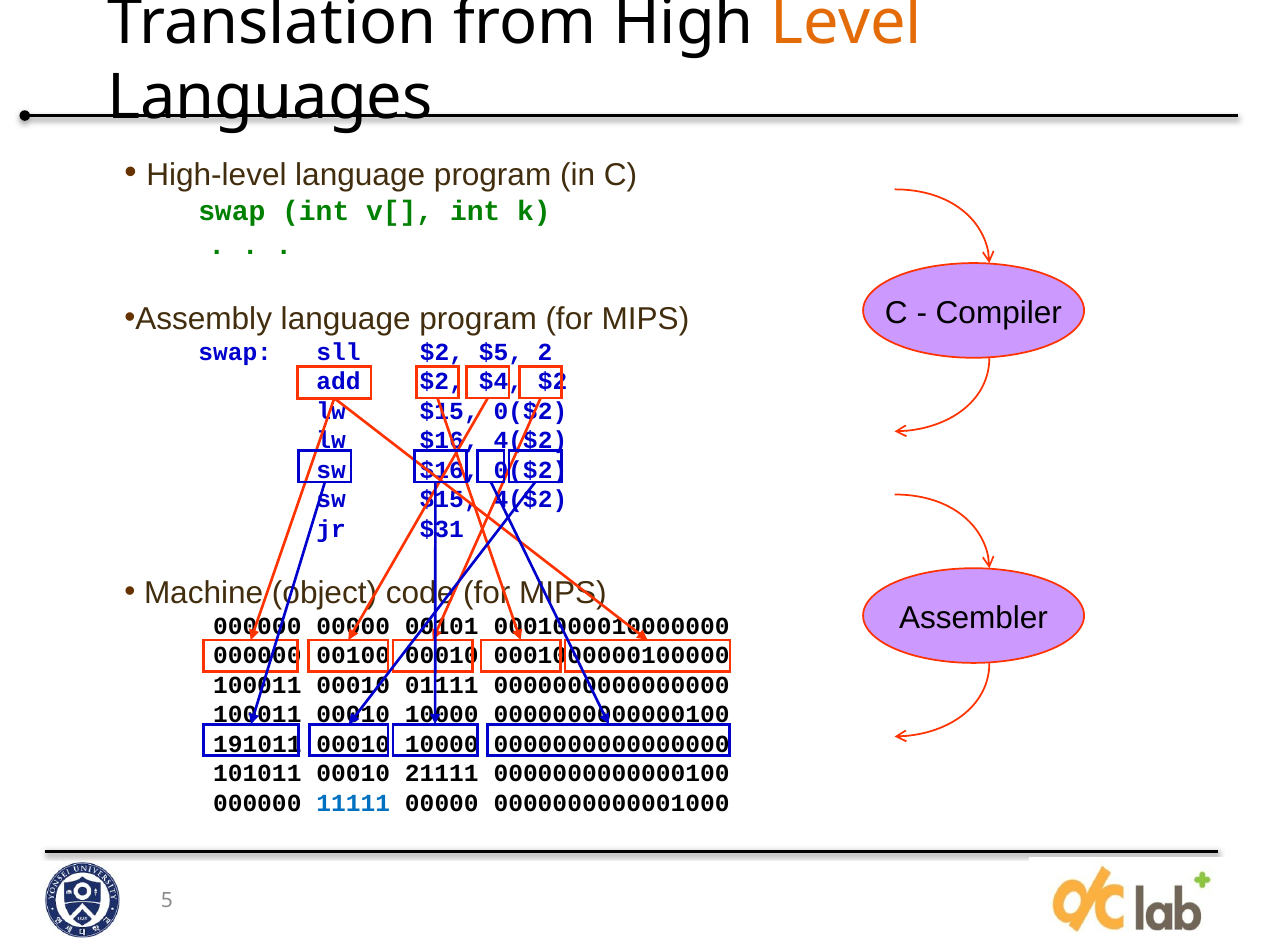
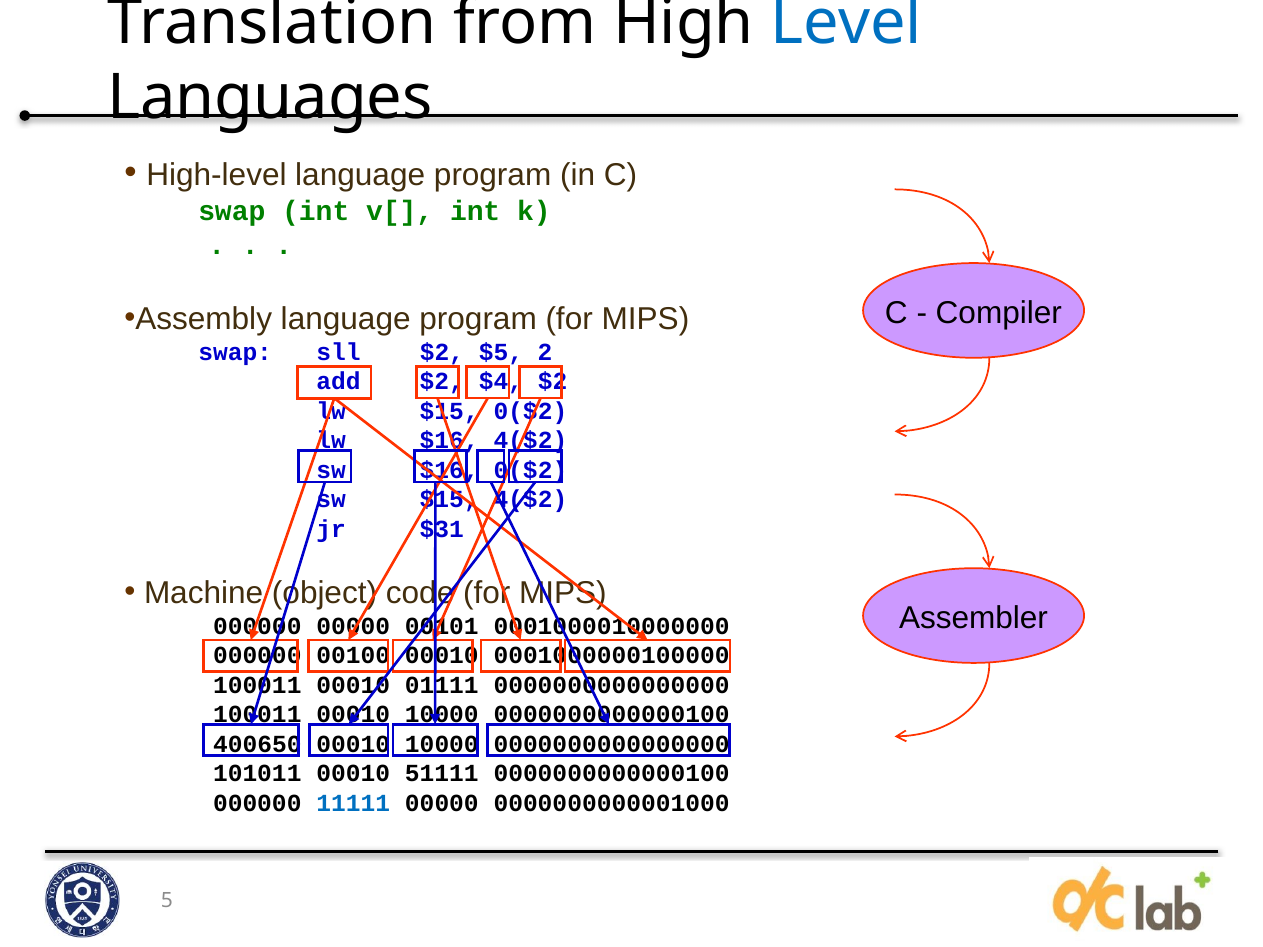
Level colour: orange -> blue (846, 22)
191011: 191011 -> 400650 (257, 744)
21111: 21111 -> 51111 (442, 774)
